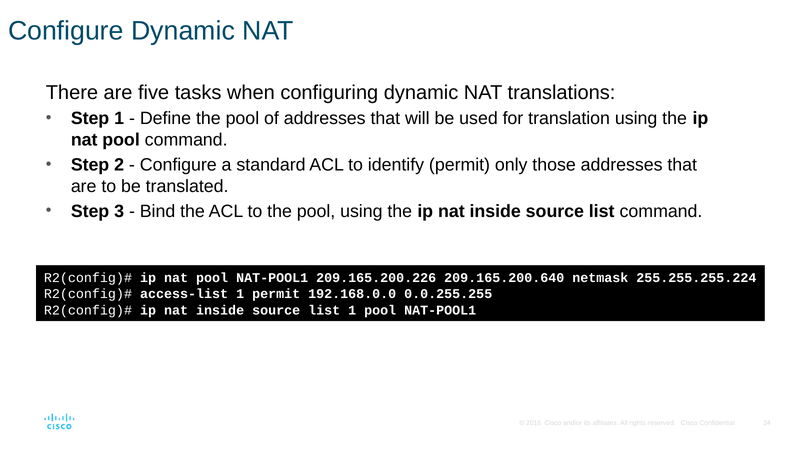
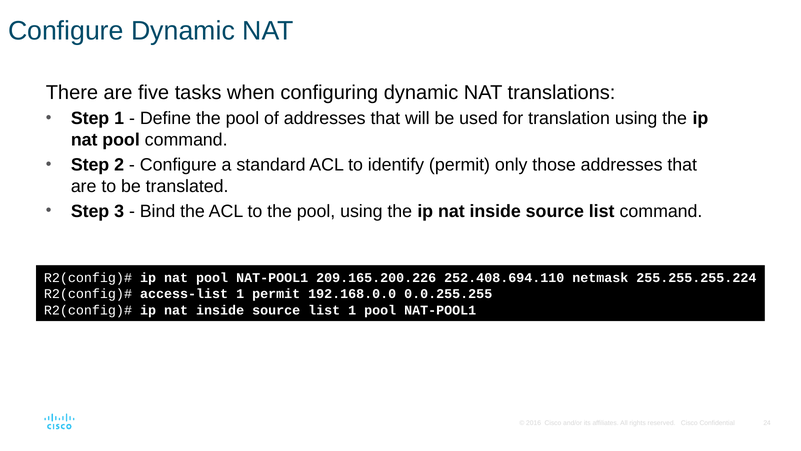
209.165.200.640: 209.165.200.640 -> 252.408.694.110 (504, 278)
